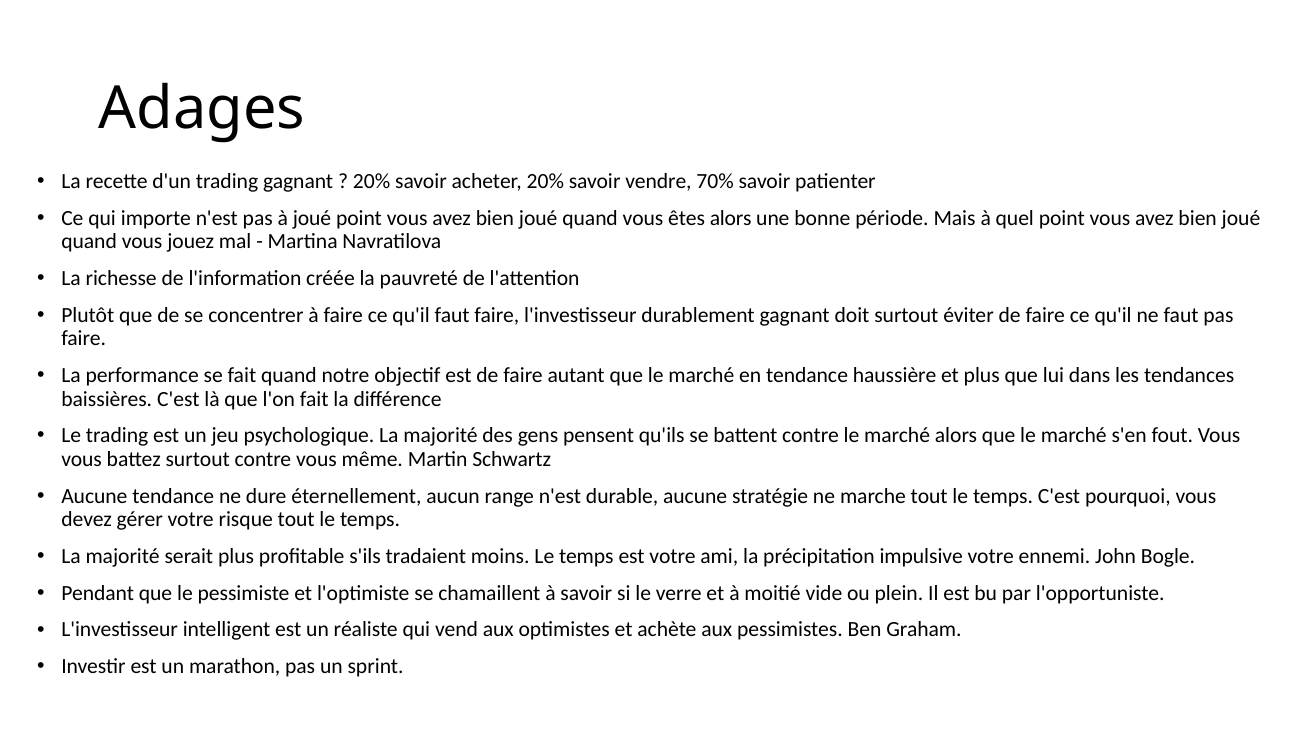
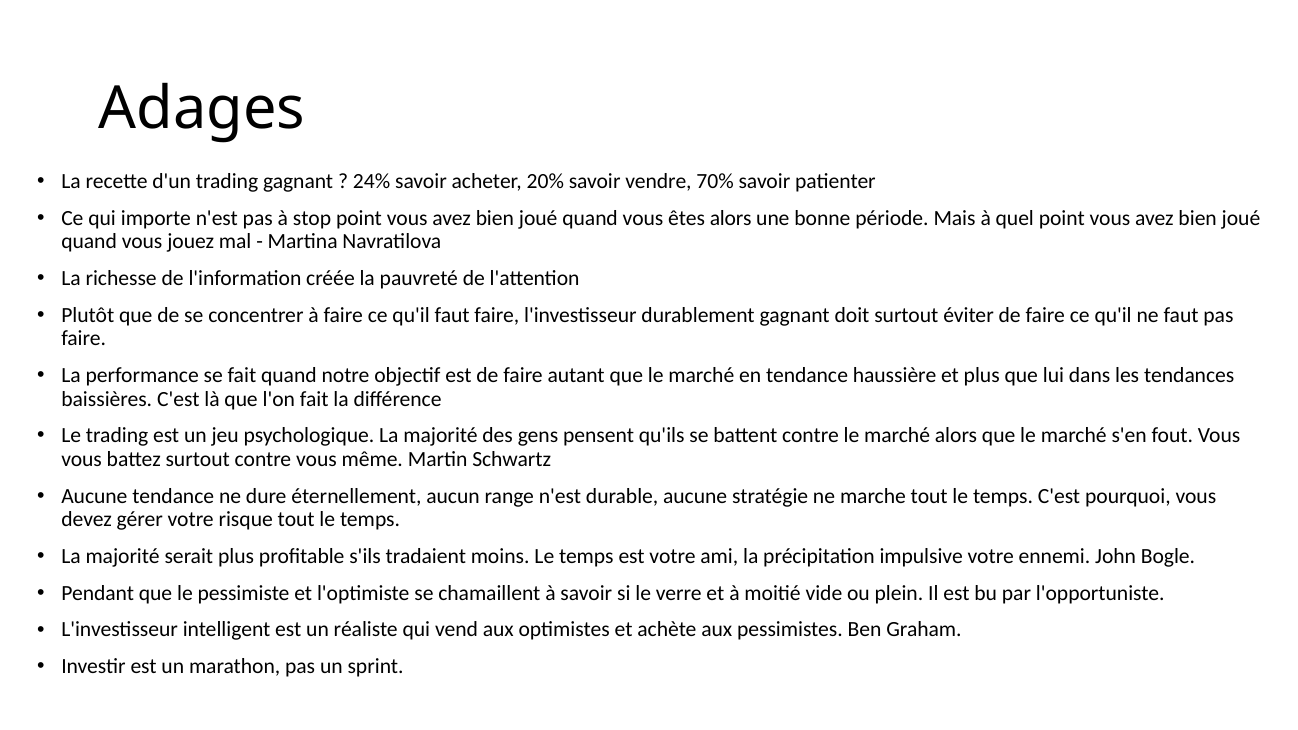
20%: 20% -> 24% (372, 181)
à joué: joué -> stop (312, 218)
